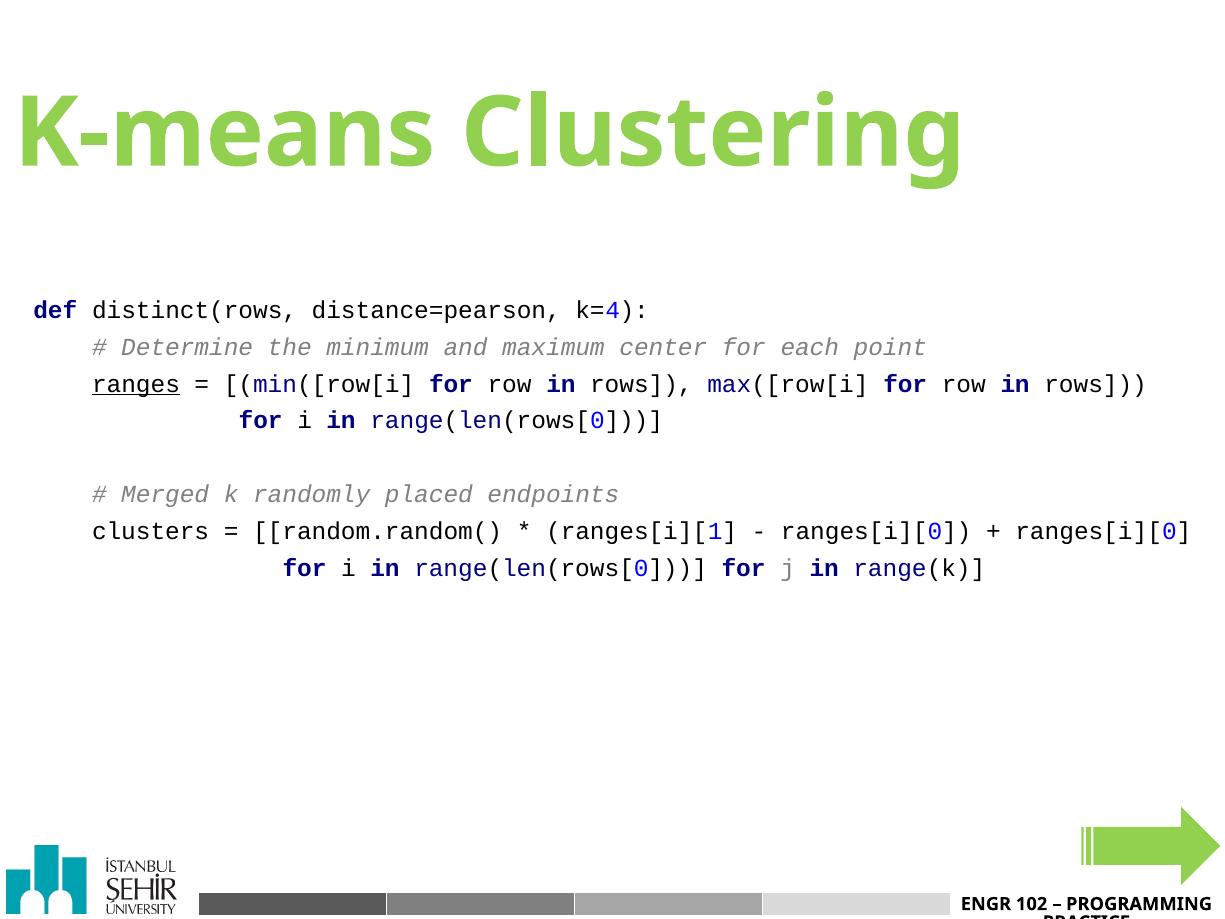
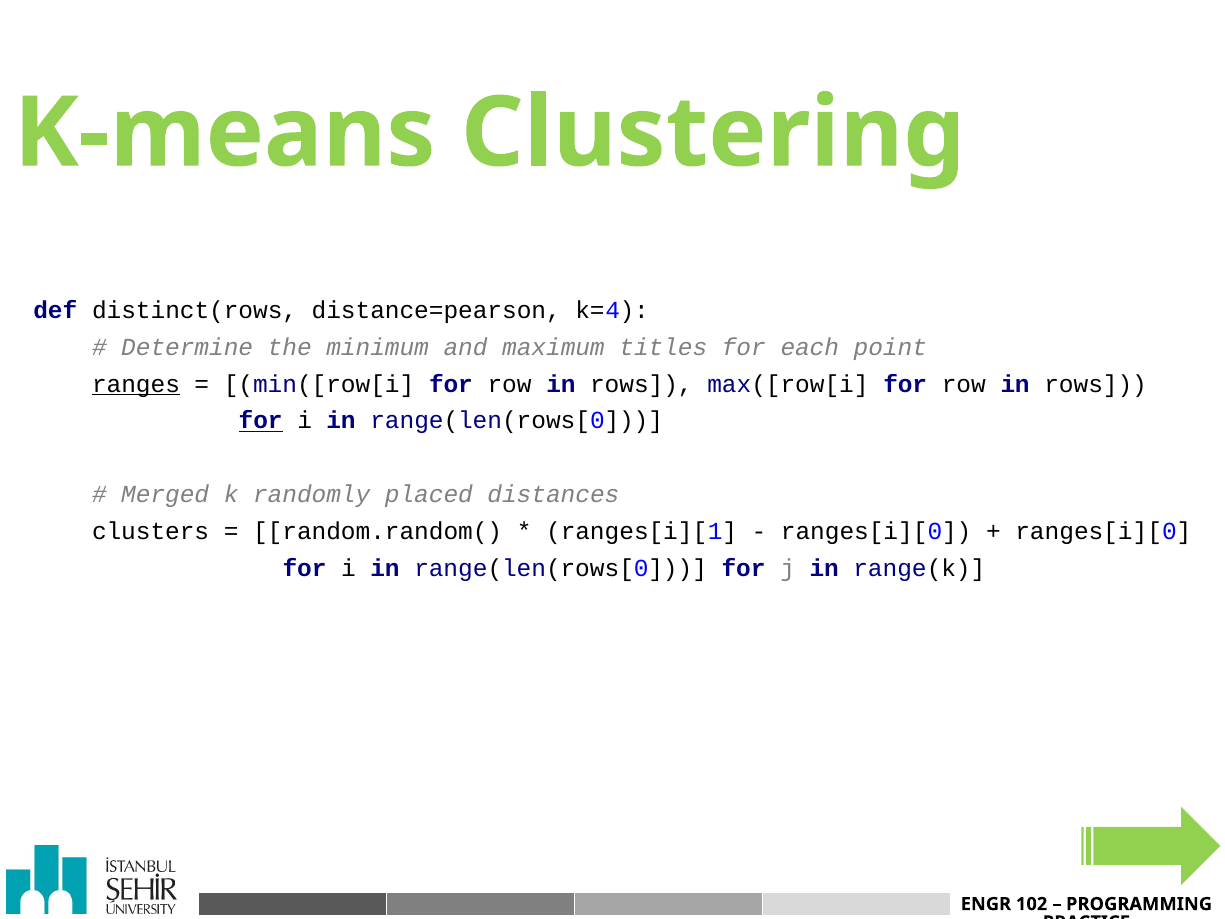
center: center -> titles (663, 347)
for underline: none -> present (261, 421)
endpoints: endpoints -> distances (553, 494)
